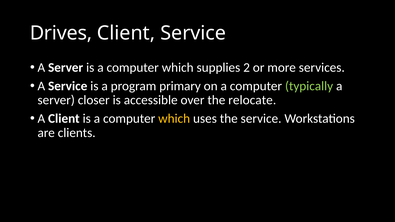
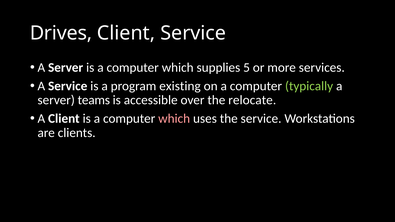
2: 2 -> 5 (247, 68)
primary: primary -> existing (180, 86)
closer: closer -> teams (94, 100)
which colour: yellow -> pink (174, 119)
